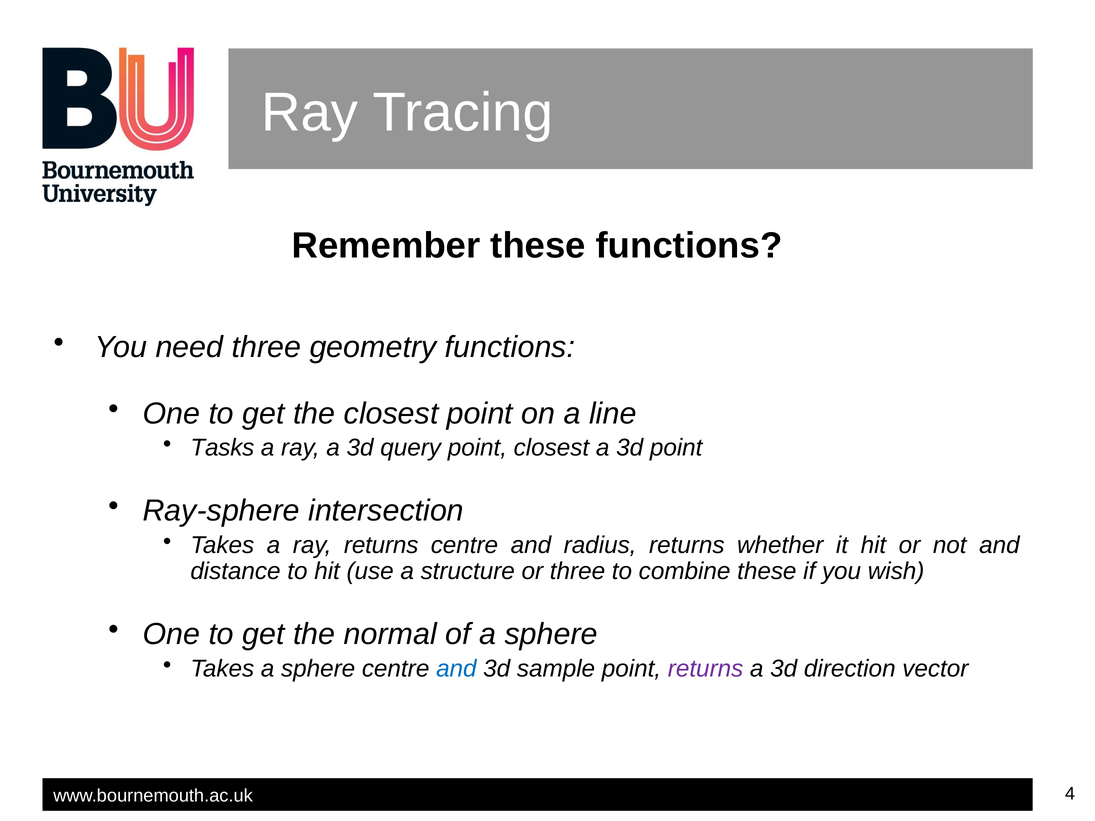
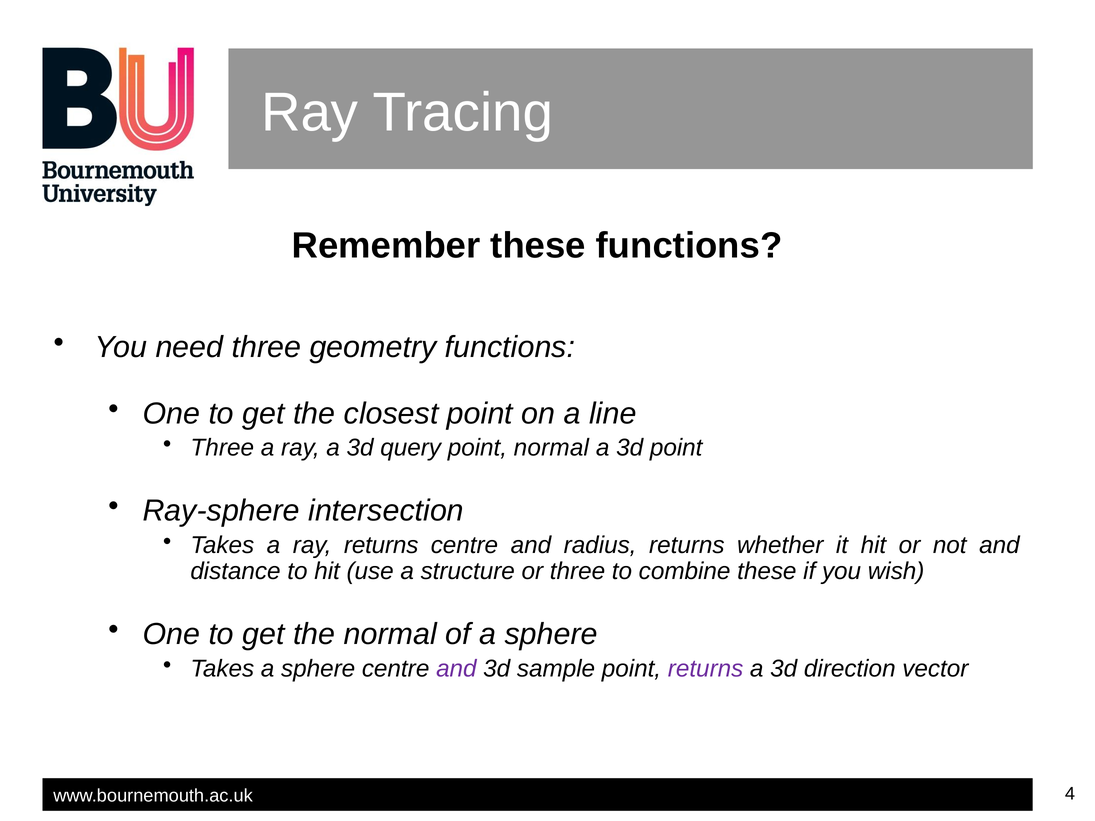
Tasks: Tasks -> Three (222, 448)
point closest: closest -> normal (551, 448)
and colour: blue -> purple (456, 669)
